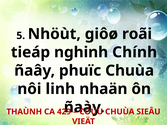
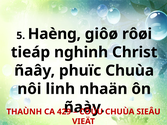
Nhöùt: Nhöùt -> Haèng (54, 34)
roãi: roãi -> rôøi (137, 34)
Chính: Chính -> Christ (135, 52)
